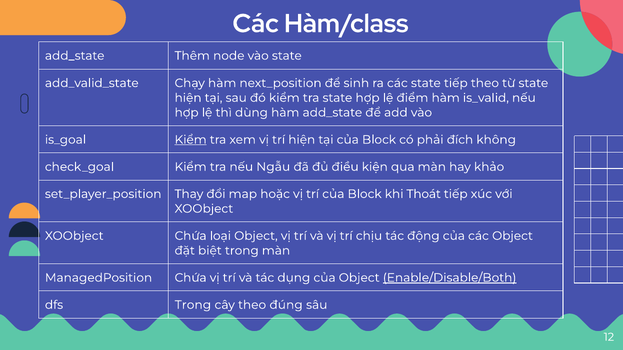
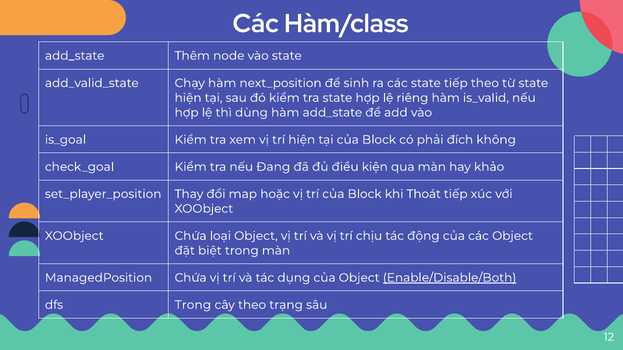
điểm: điểm -> riêng (412, 98)
Kiểm underline: present -> none (191, 140)
Ngẫu: Ngẫu -> Đang (273, 167)
đúng: đúng -> trạng (286, 305)
